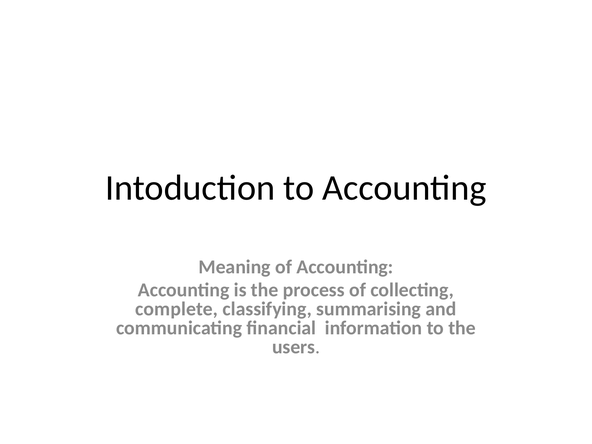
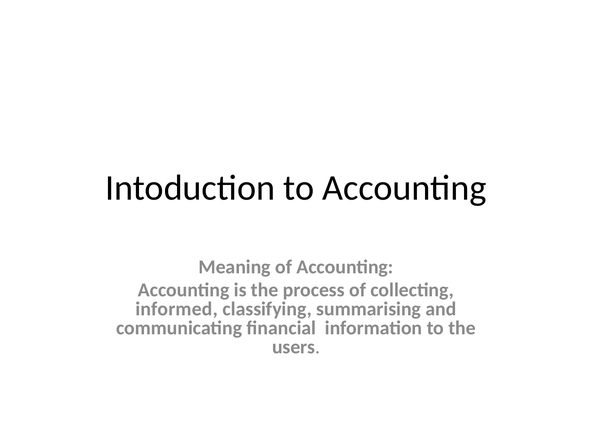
complete: complete -> informed (177, 309)
